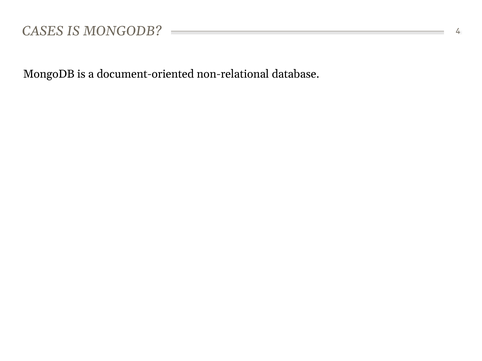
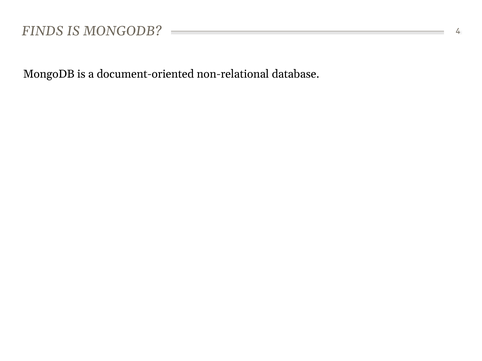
CASES: CASES -> FINDS (43, 31)
